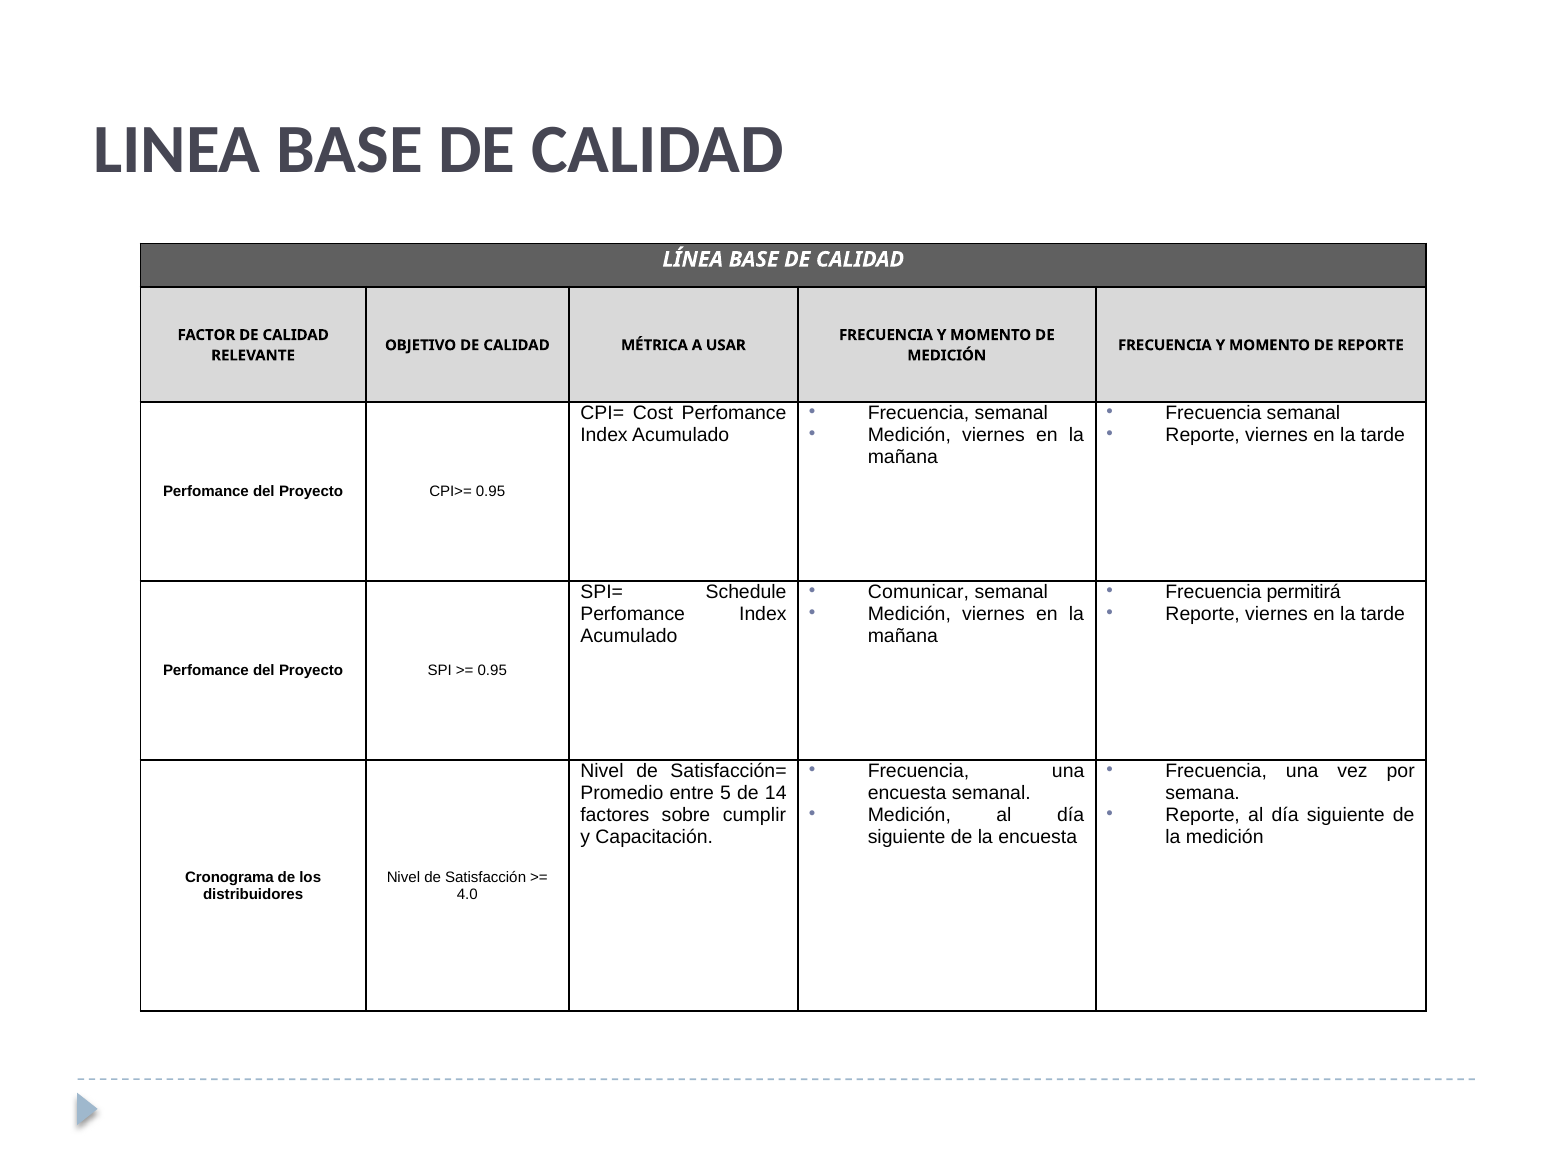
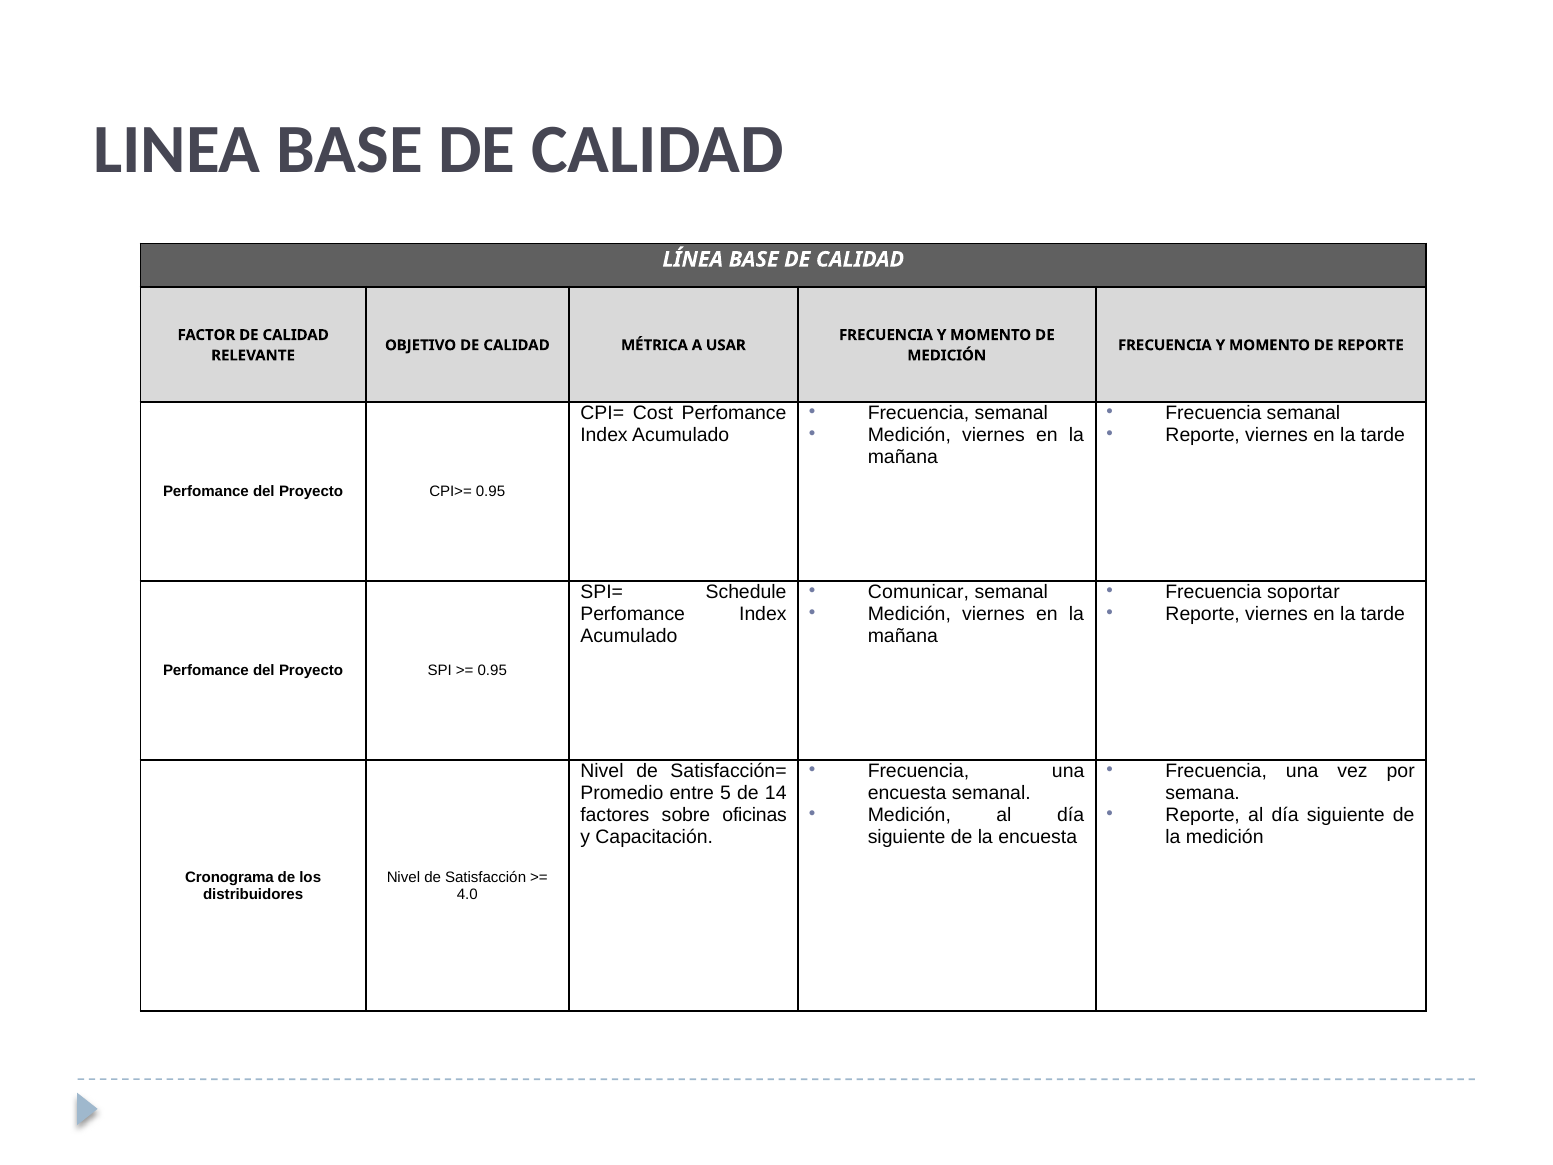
permitirá: permitirá -> soportar (1303, 592)
cumplir: cumplir -> oficinas (755, 815)
